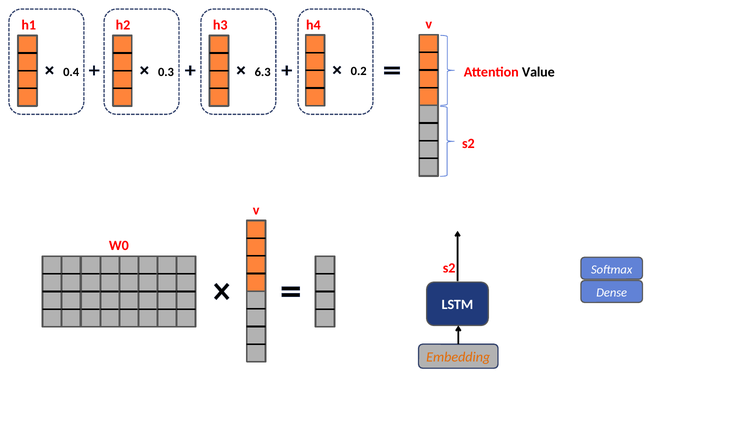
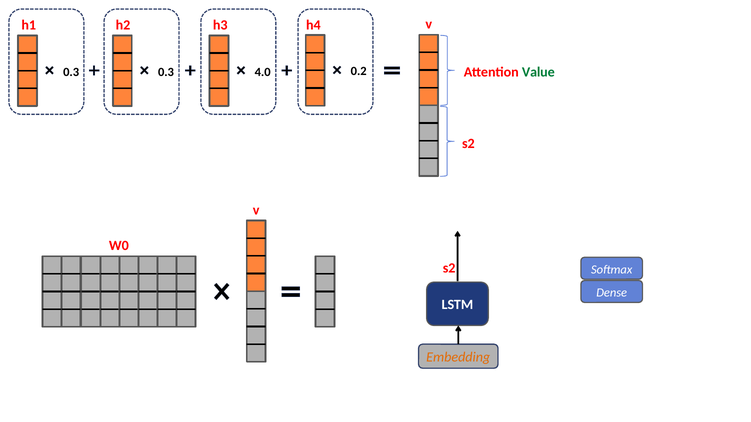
0.4: 0.4 -> 0.3 (71, 72)
6.3: 6.3 -> 4.0 (263, 72)
Value colour: black -> green (538, 72)
